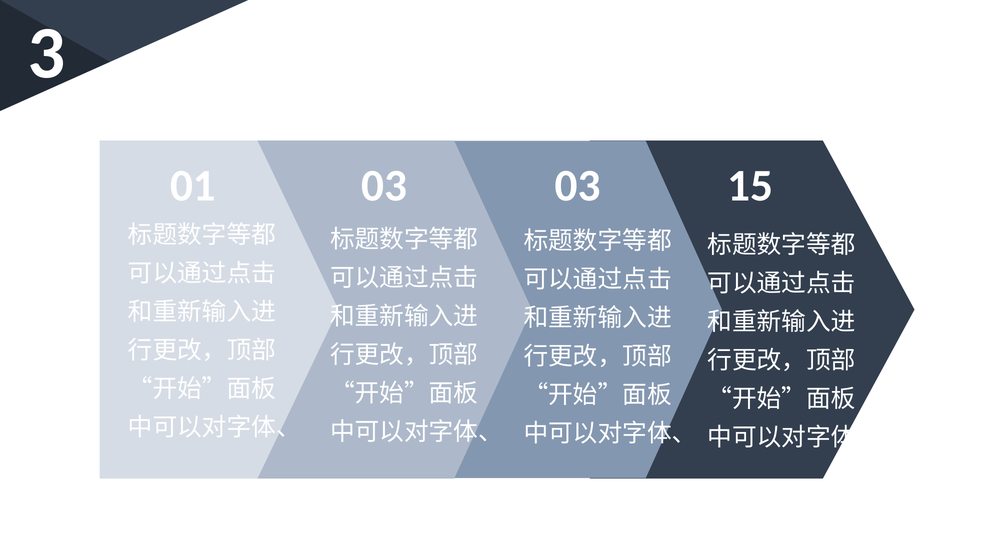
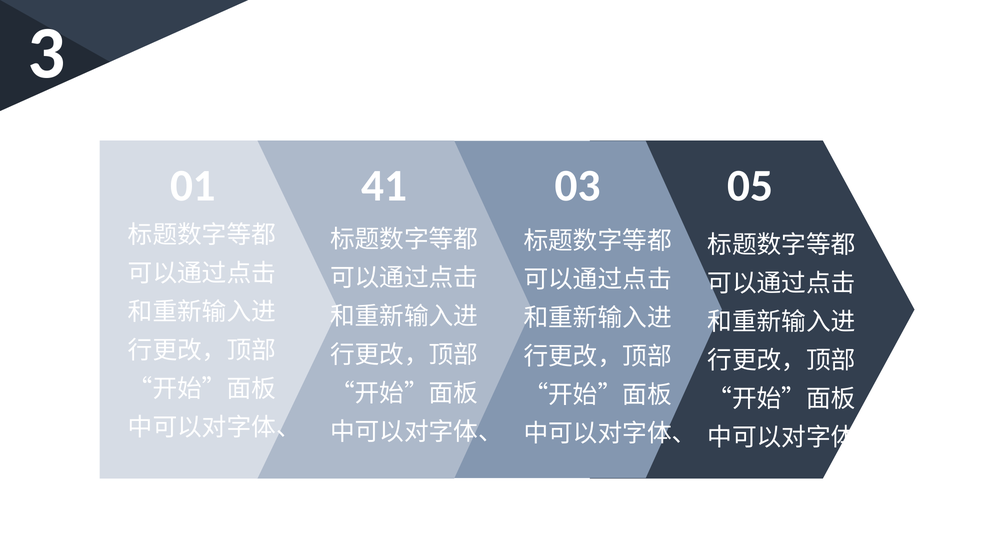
01 03: 03 -> 41 (384, 186)
15: 15 -> 05 (750, 186)
